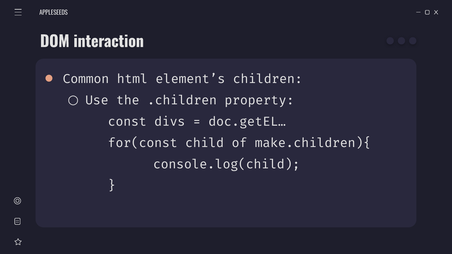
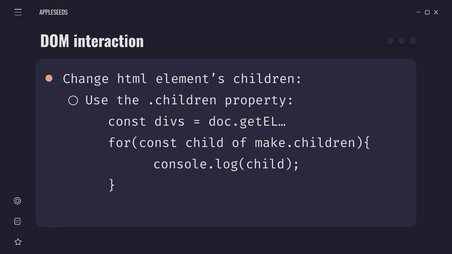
Common: Common -> Change (86, 79)
